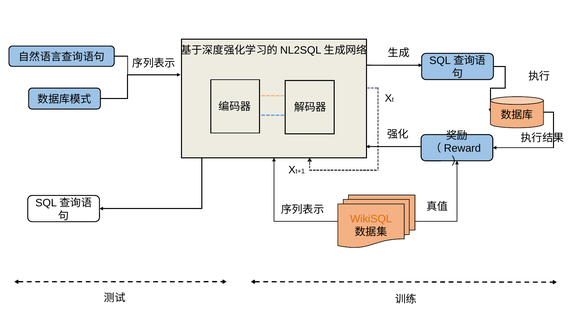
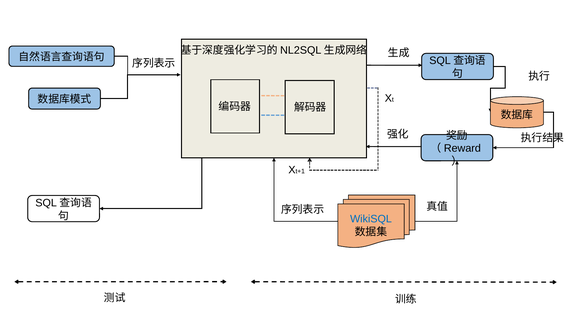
WikiSQL colour: orange -> blue (371, 219)
